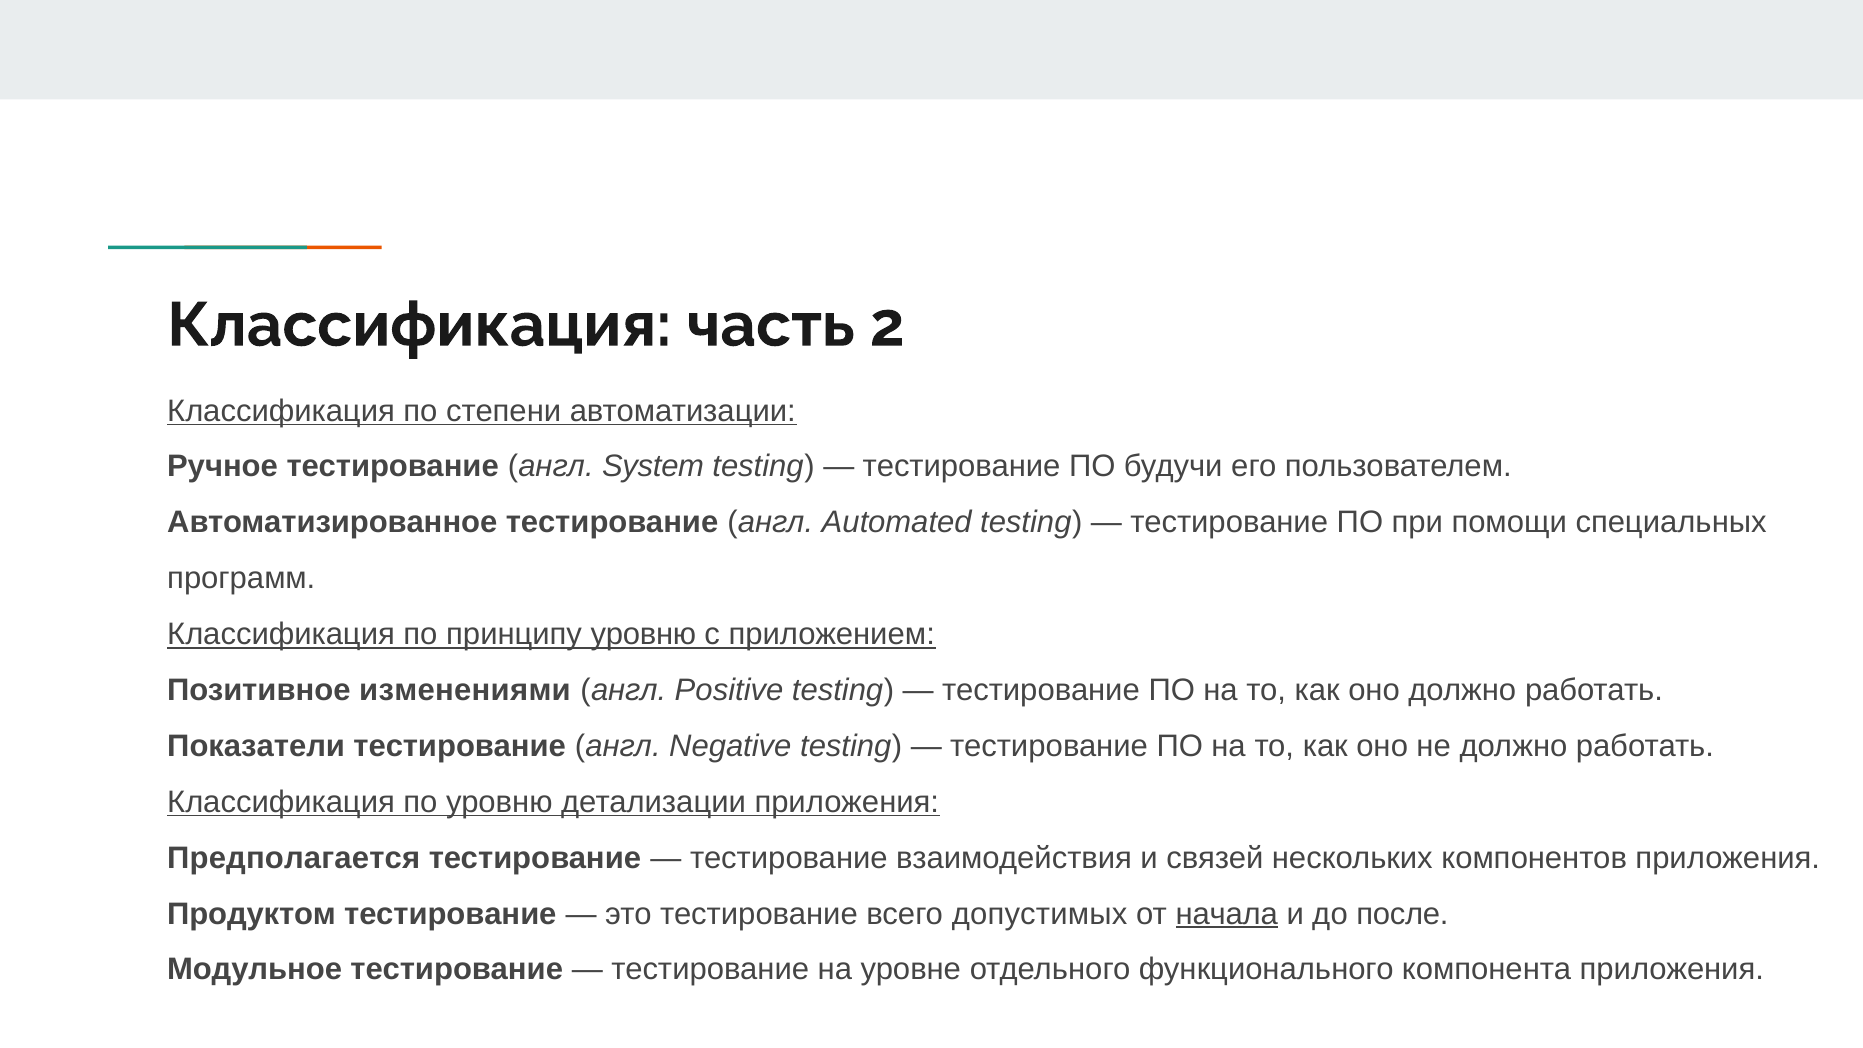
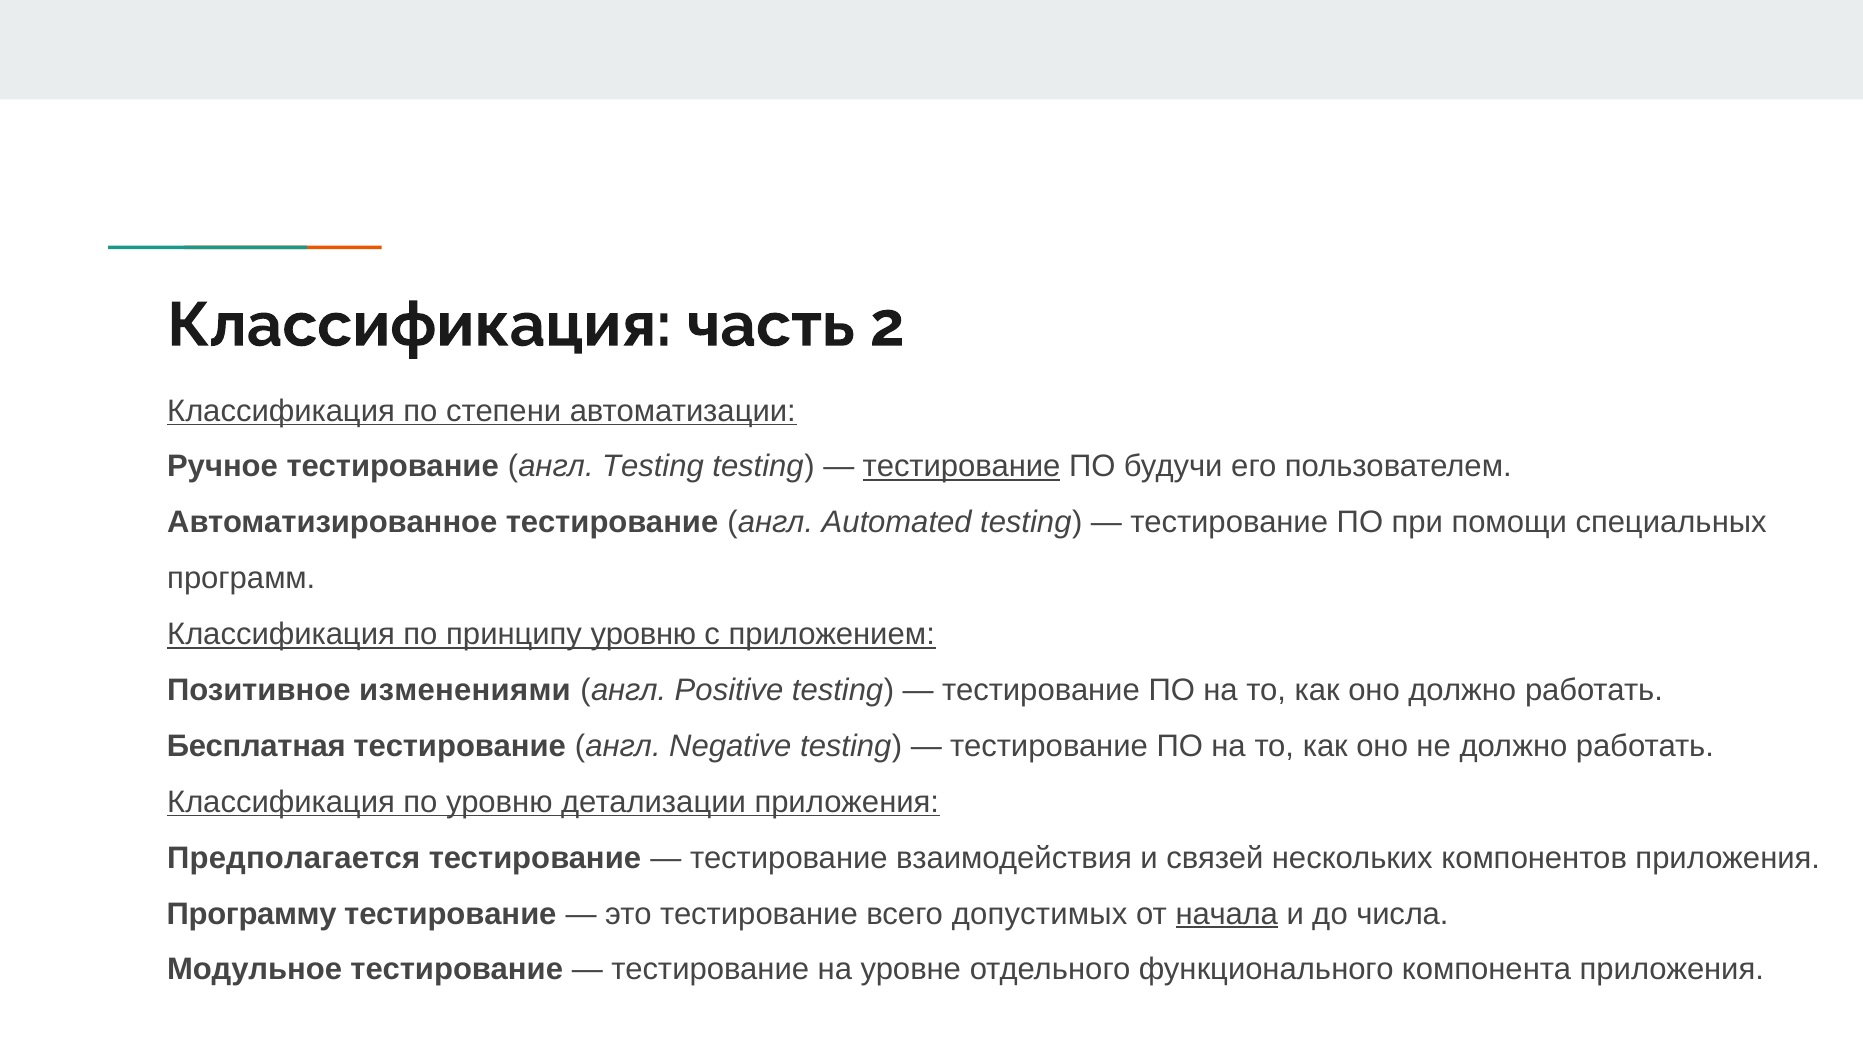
англ System: System -> Testing (653, 467)
тестирование underline: none -> present (962, 467)
Показатели: Показатели -> Бесплатная (256, 746)
Продуктом: Продуктом -> Программу (252, 914)
после: после -> числа (1402, 914)
